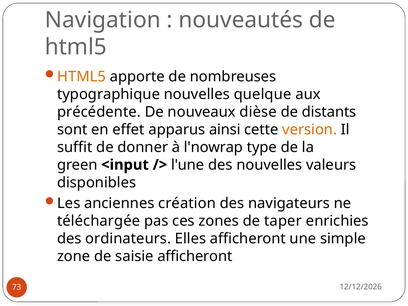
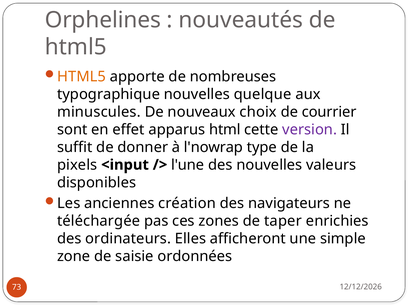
Navigation: Navigation -> Orphelines (103, 20)
précédente: précédente -> minuscules (99, 112)
dièse: dièse -> choix (258, 112)
distants: distants -> courrier (329, 112)
ainsi: ainsi -> html (225, 129)
version colour: orange -> purple (310, 129)
green: green -> pixels (77, 165)
saisie afficheront: afficheront -> ordonnées (195, 256)
